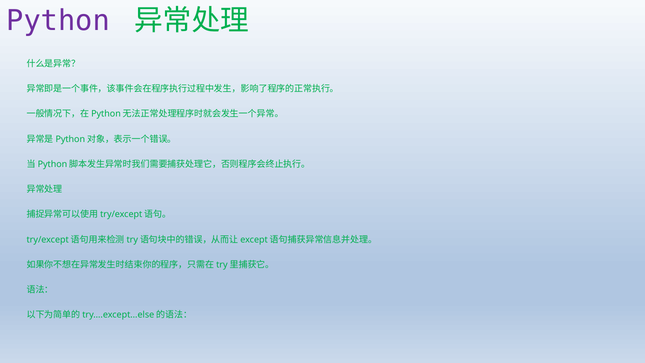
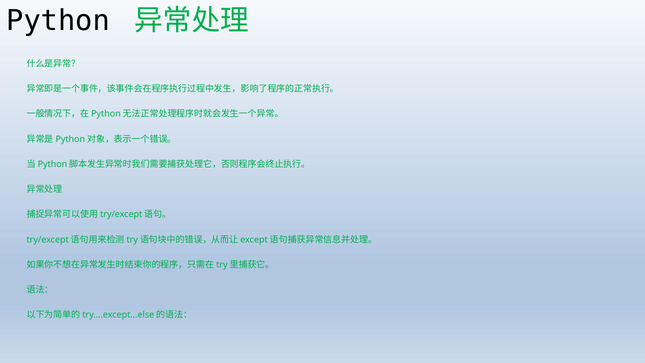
Python colour: purple -> black (58, 21)
